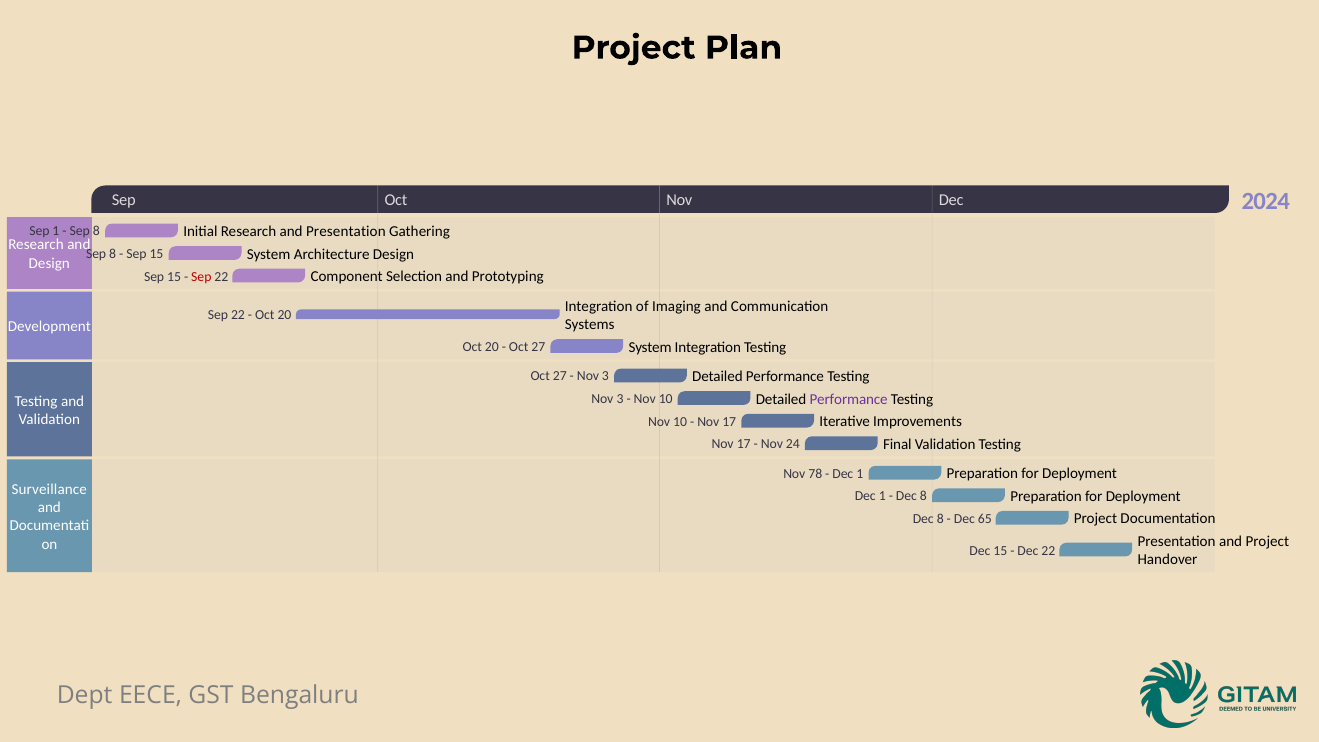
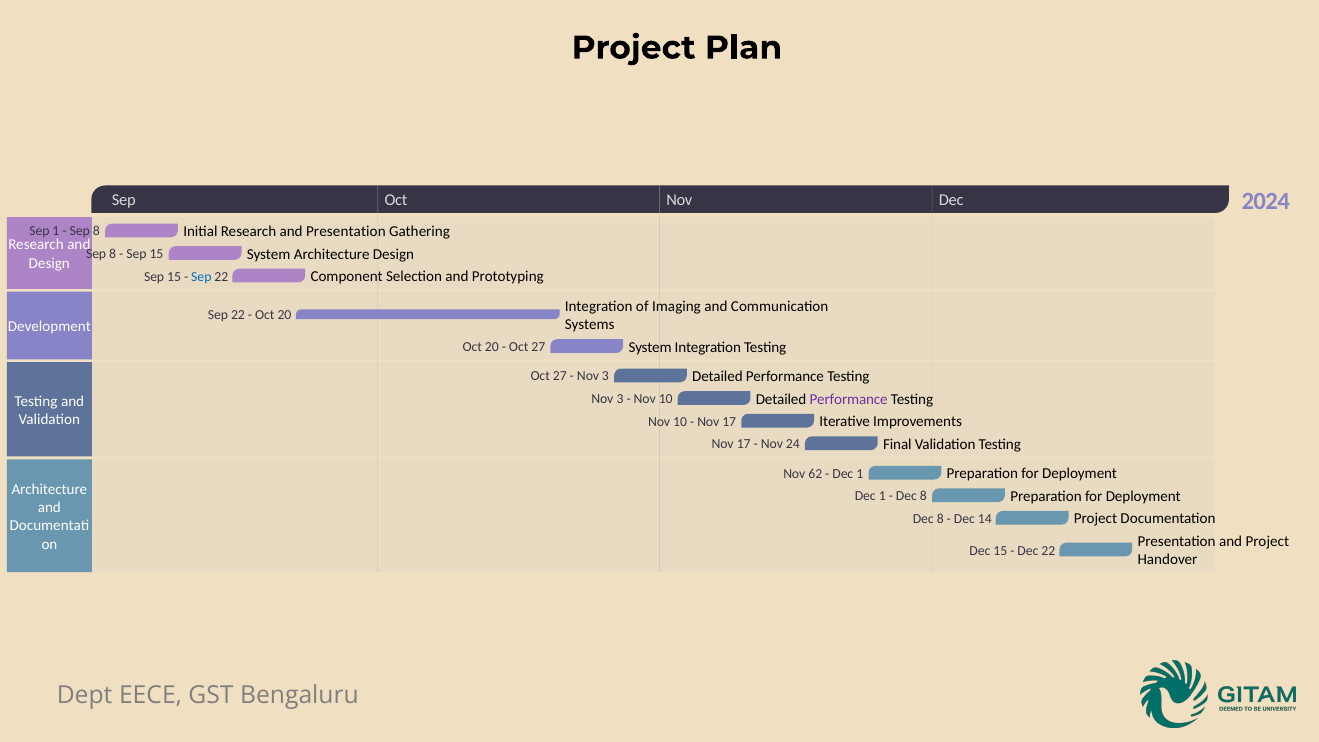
Sep colour: red -> blue (201, 277)
78: 78 -> 62 (815, 474)
Surveillance: Surveillance -> Architecture (49, 490)
65: 65 -> 14 (985, 519)
